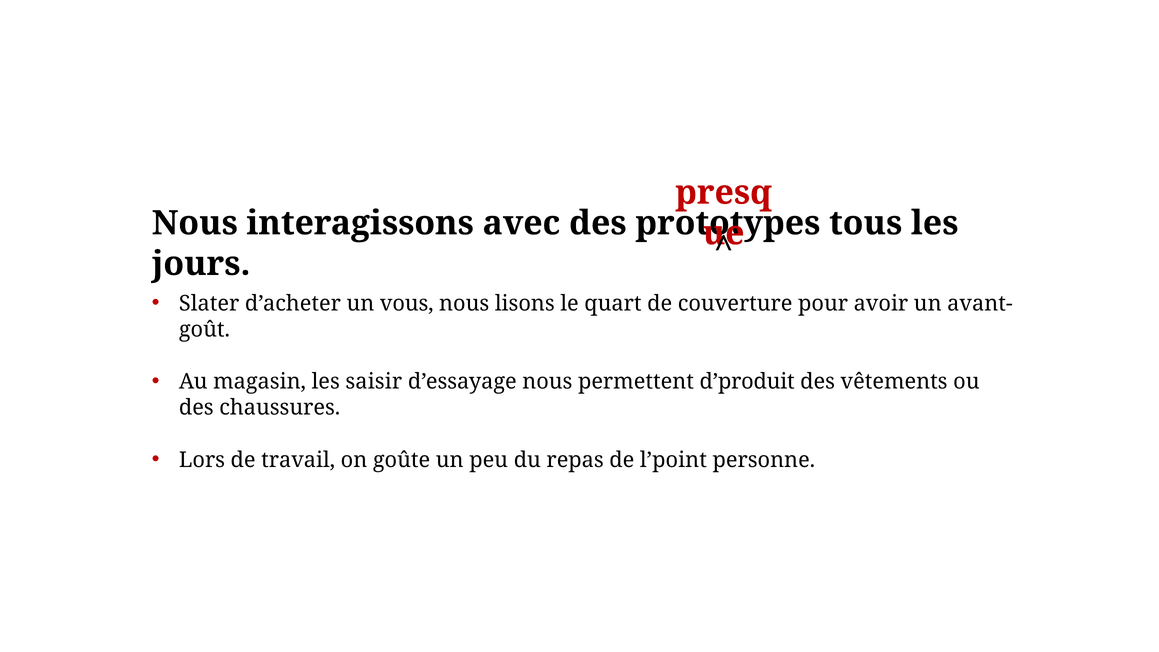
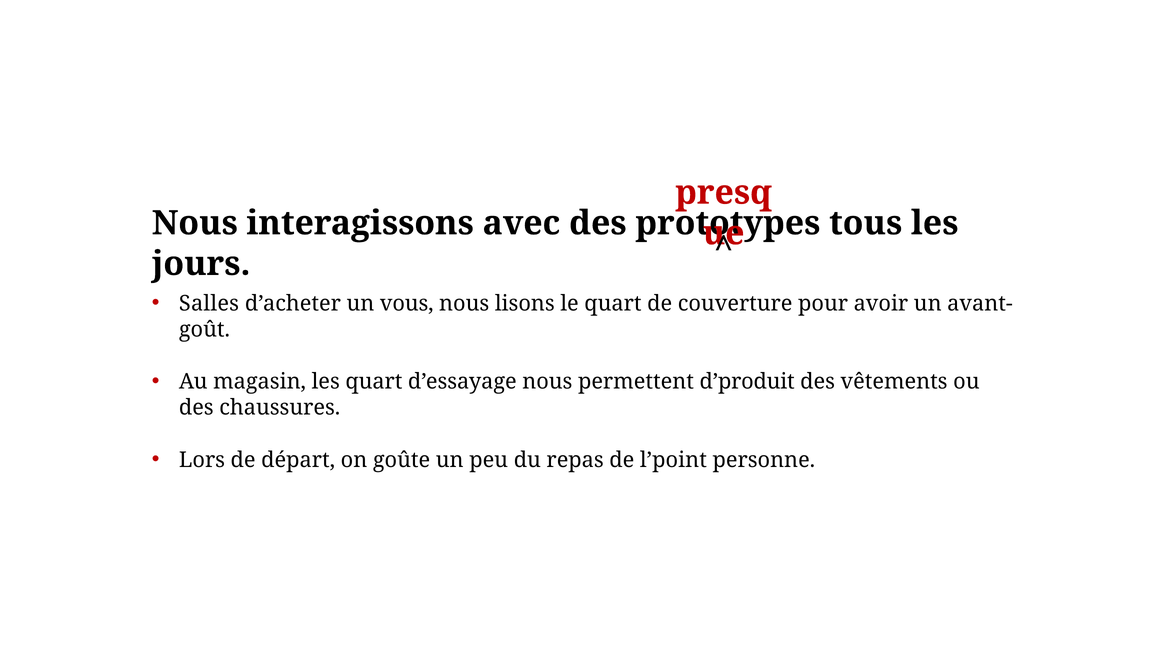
Slater: Slater -> Salles (209, 303)
les saisir: saisir -> quart (374, 382)
travail: travail -> départ (298, 460)
